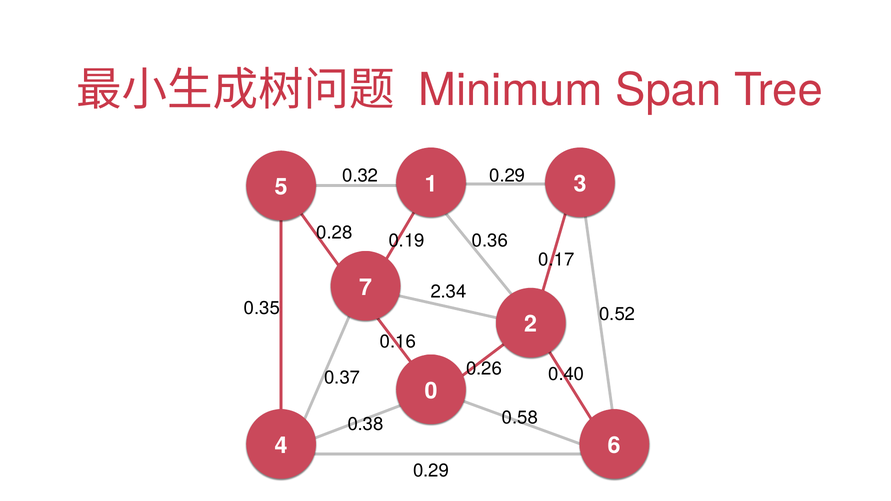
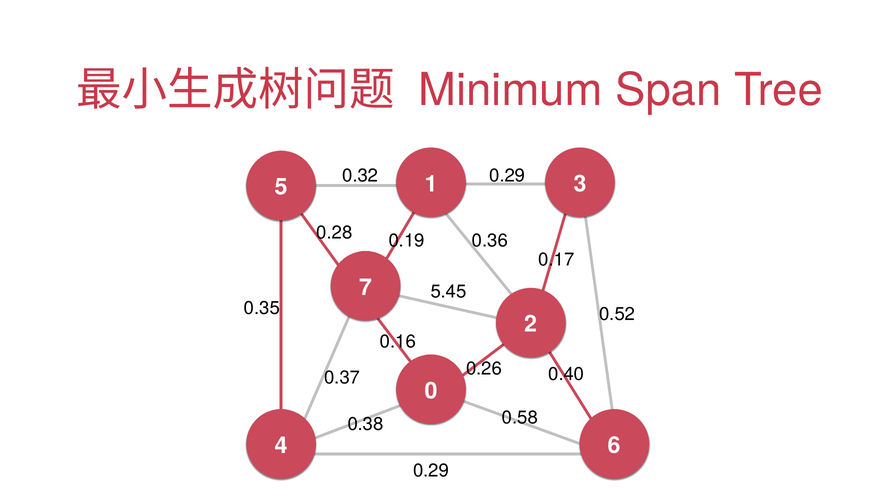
2.34: 2.34 -> 5.45 (449, 292)
